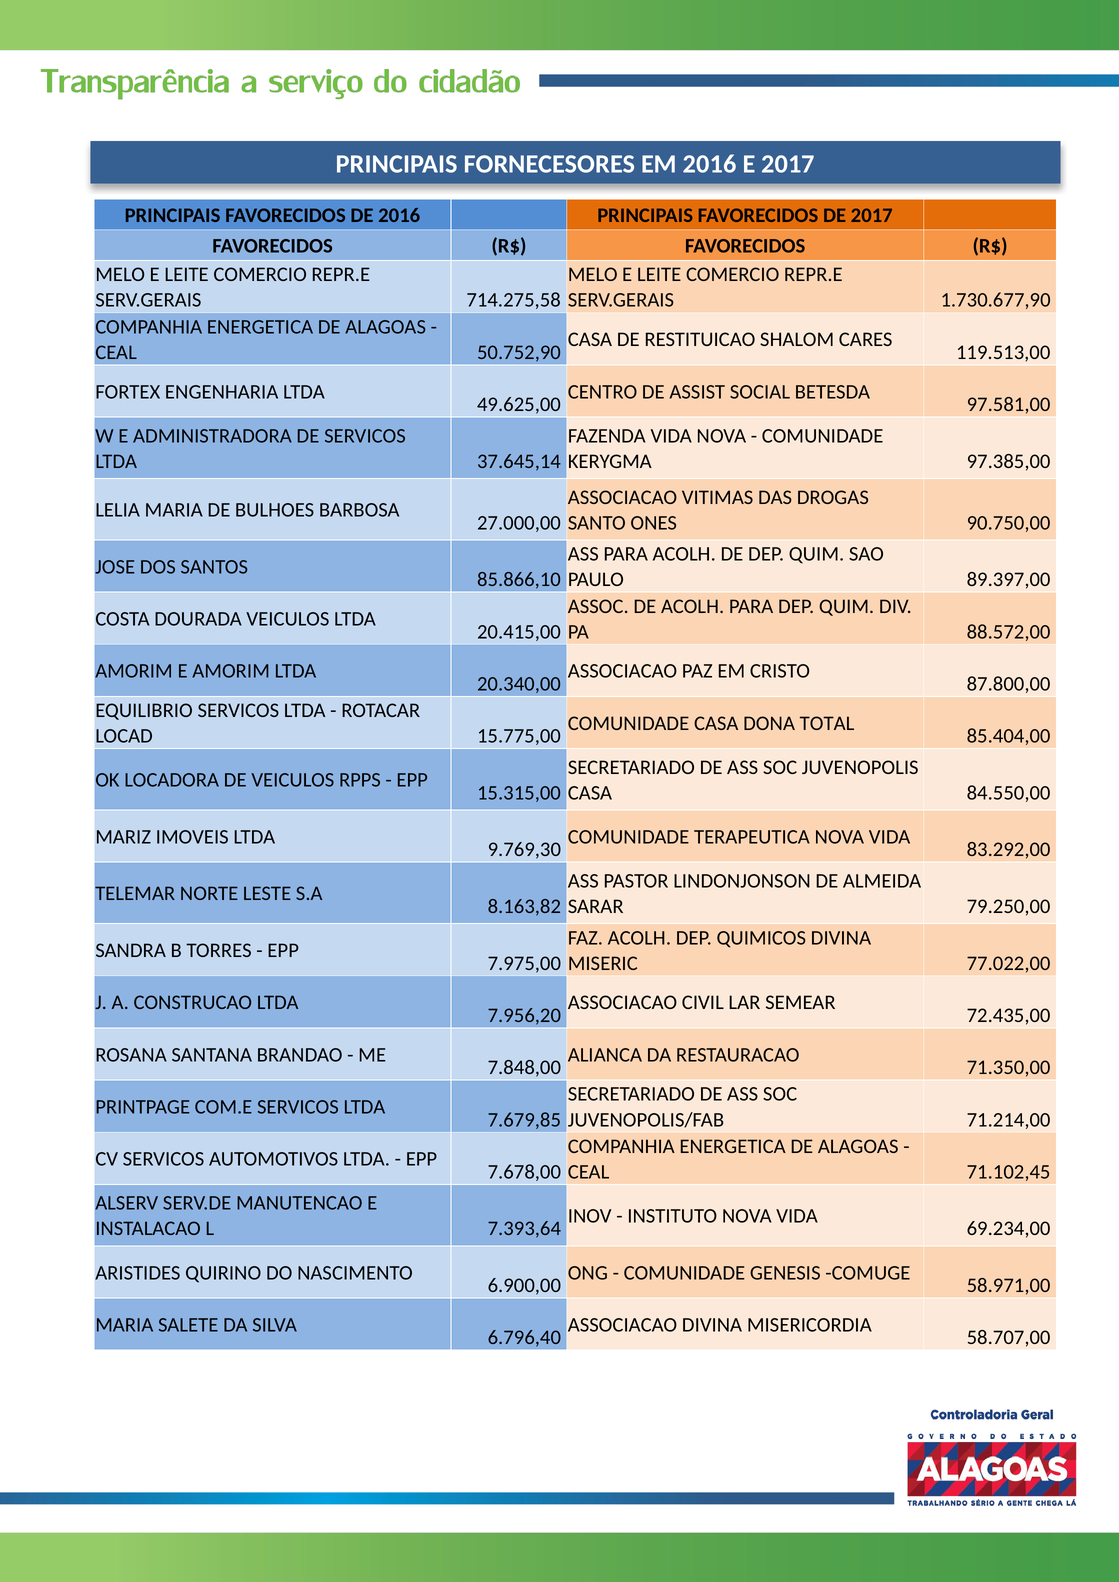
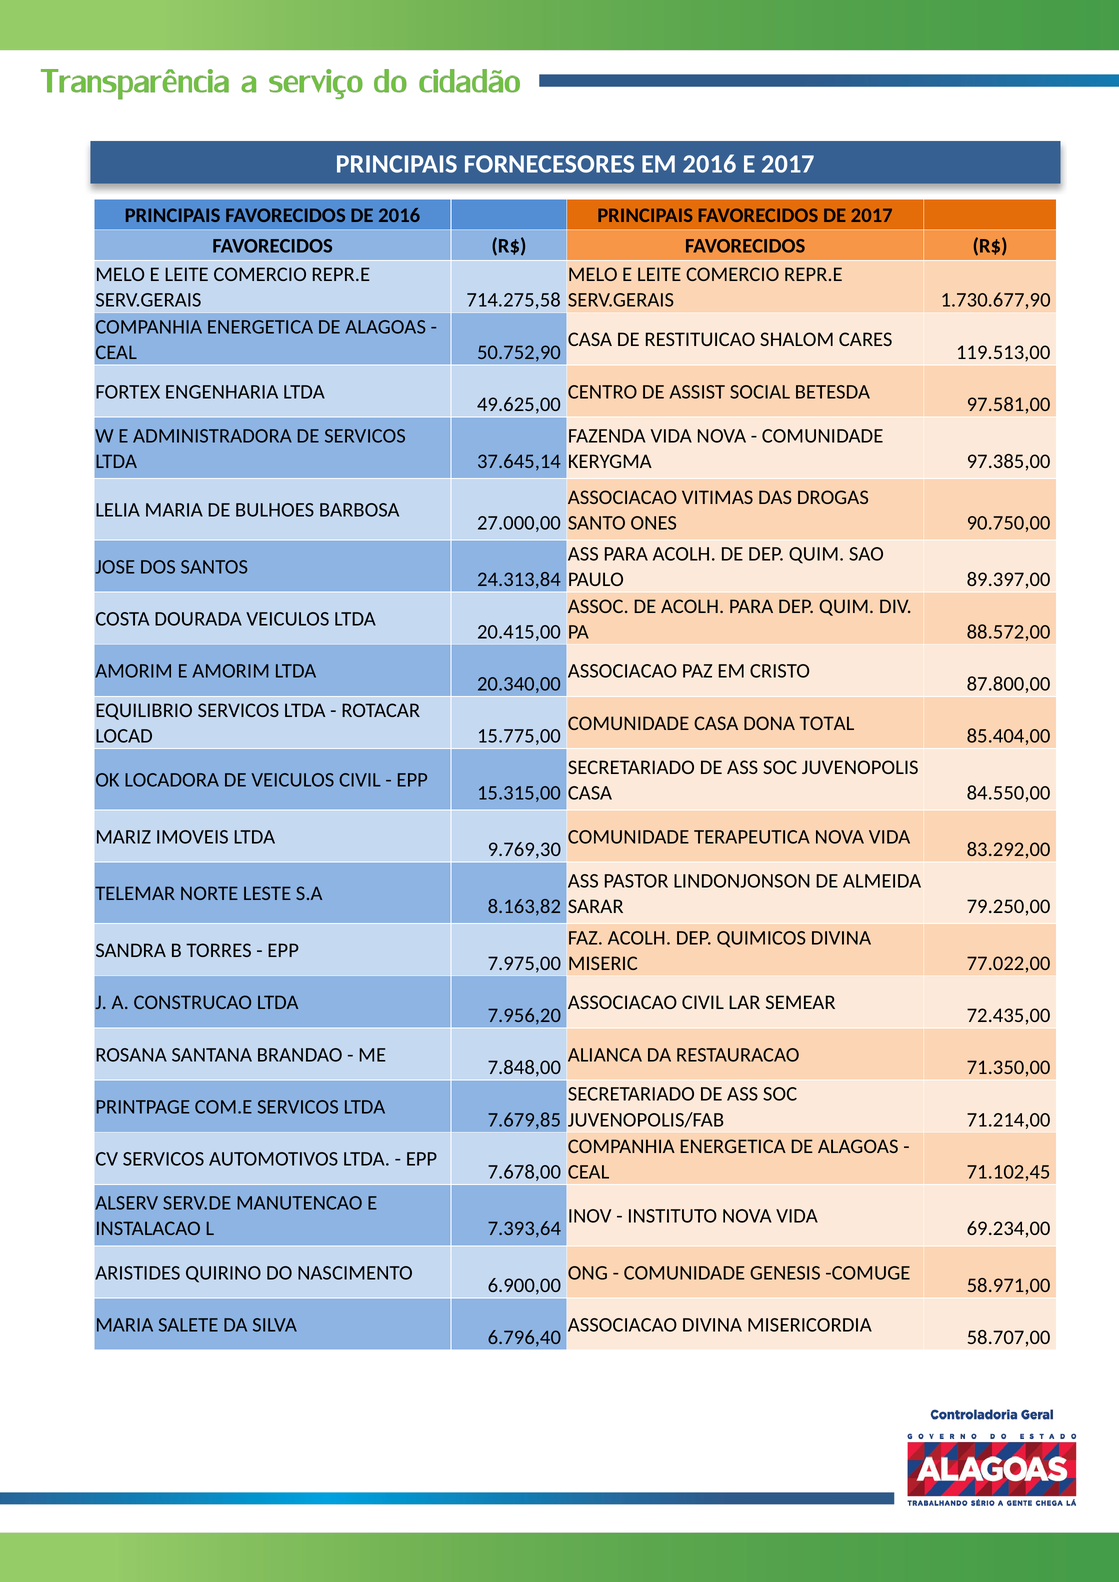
85.866,10: 85.866,10 -> 24.313,84 (519, 580)
VEICULOS RPPS: RPPS -> CIVIL (360, 780)
